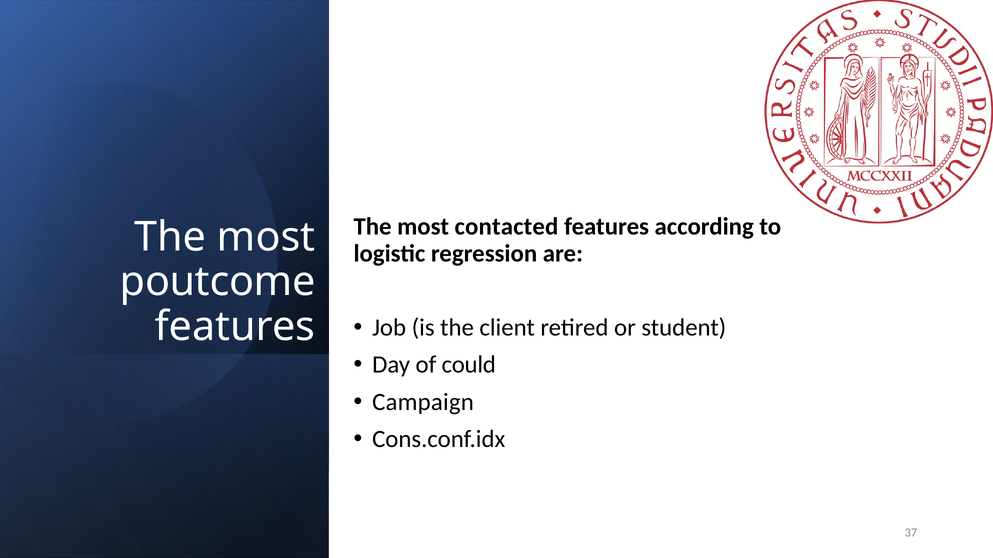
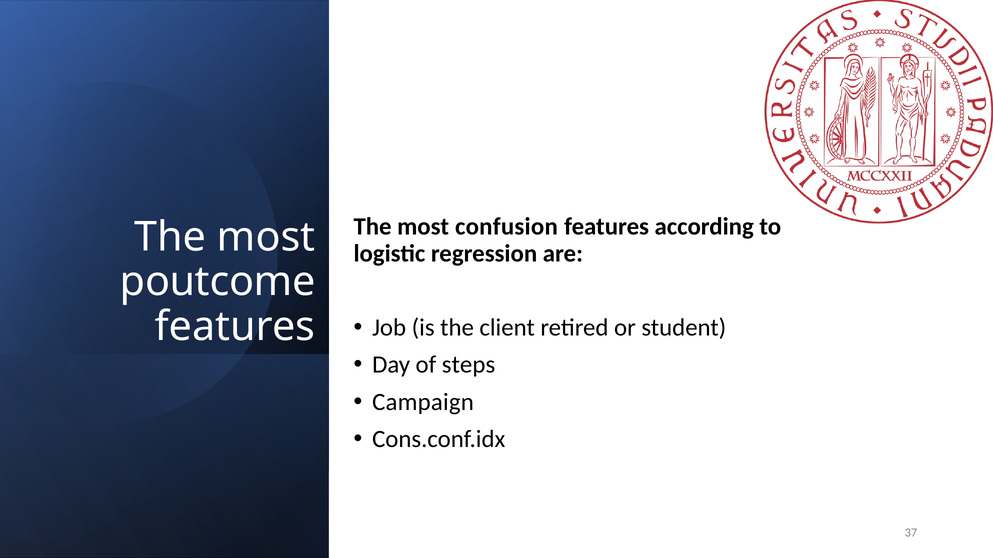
contacted: contacted -> confusion (506, 227)
could: could -> steps (469, 365)
